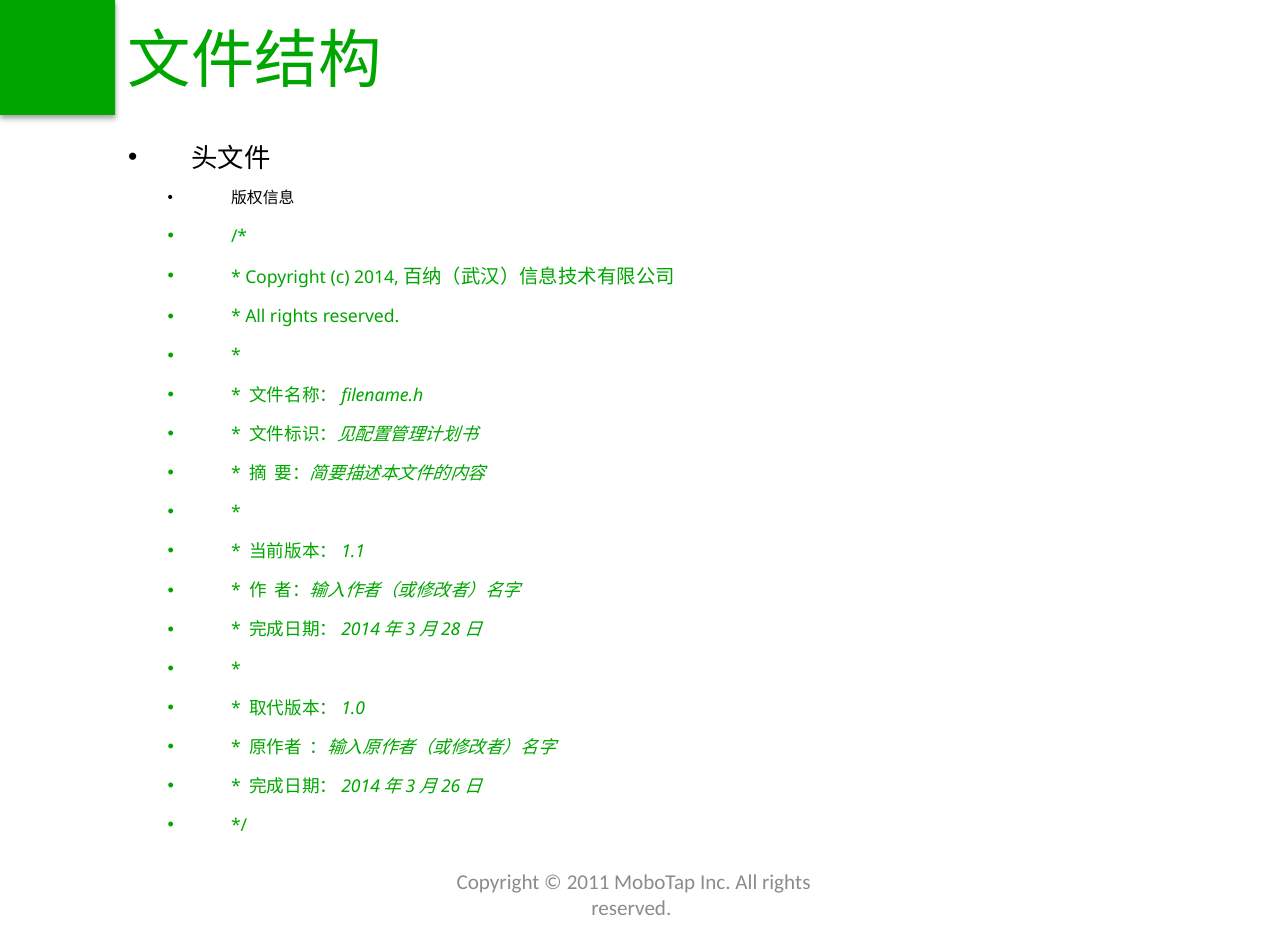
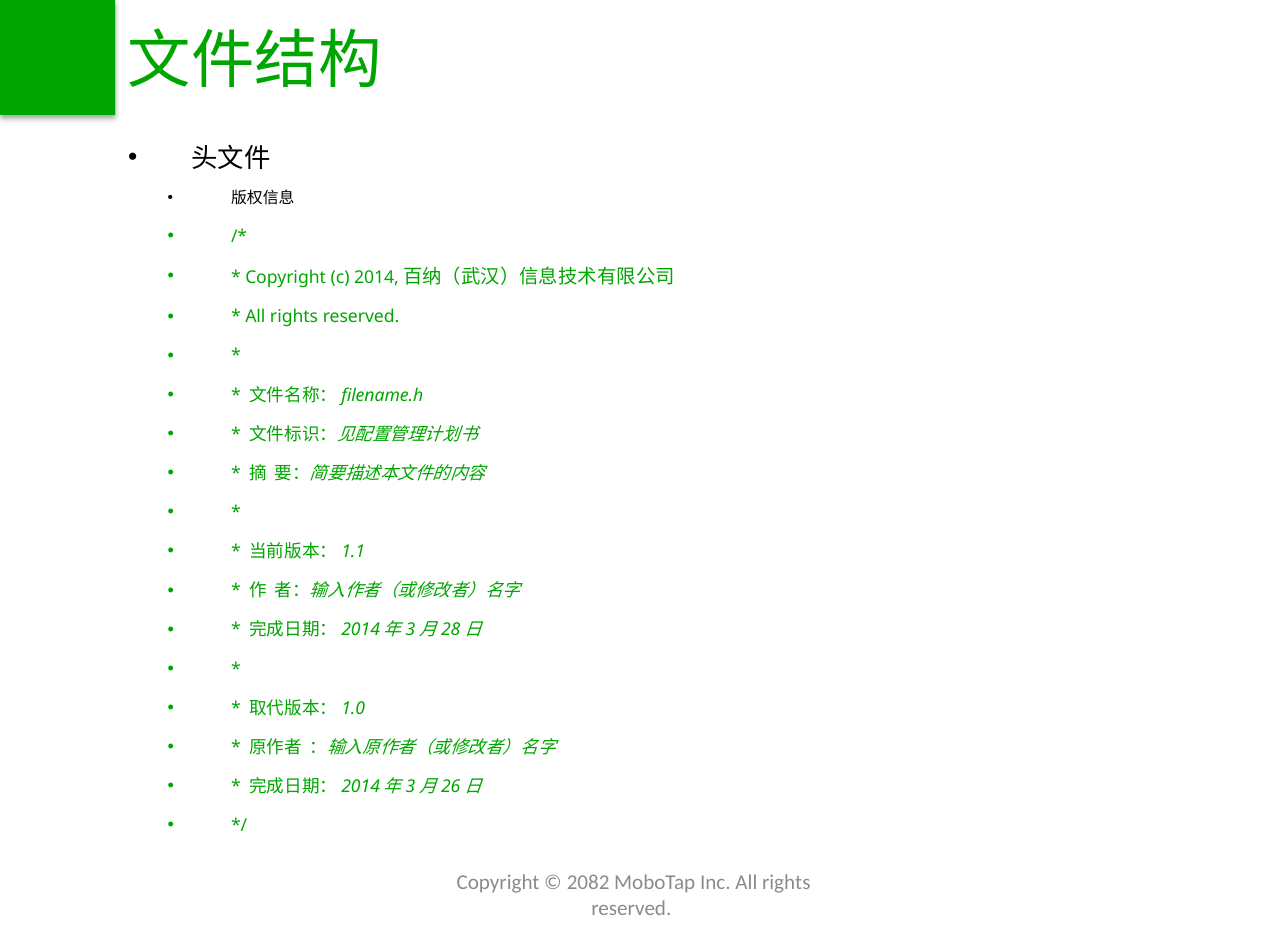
2011: 2011 -> 2082 (588, 883)
